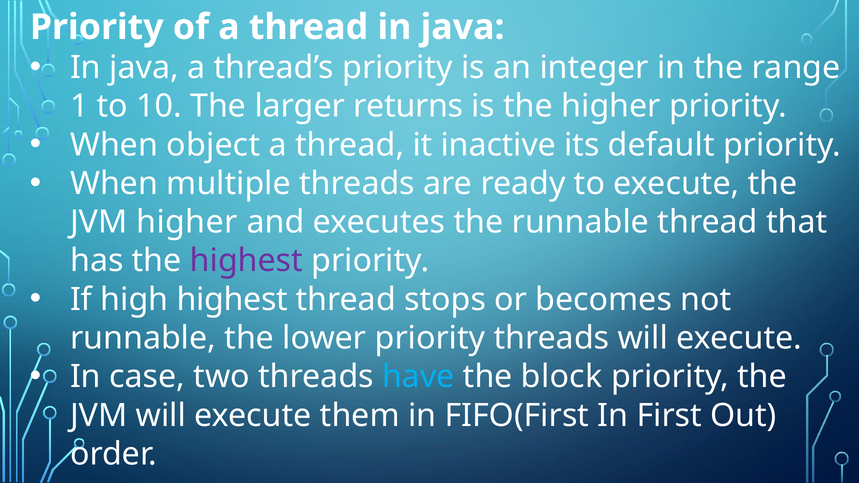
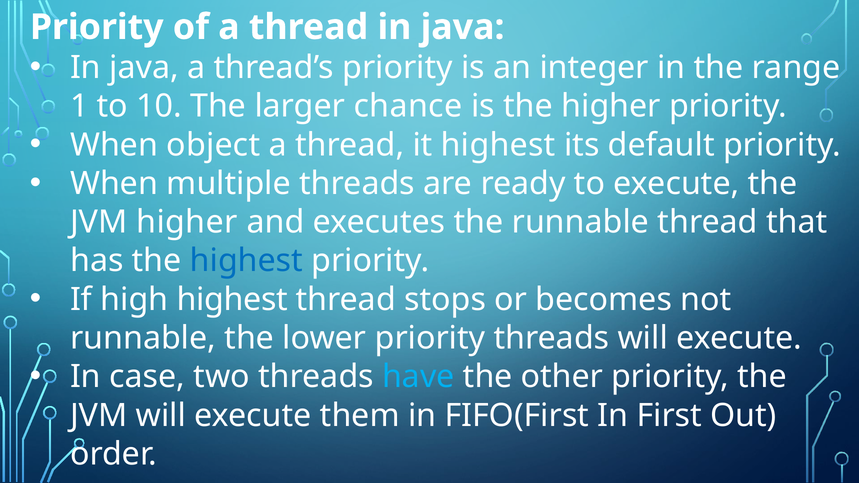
returns: returns -> chance (408, 106)
it inactive: inactive -> highest (498, 145)
highest colour: purple -> blue (246, 261)
block: block -> other (562, 377)
